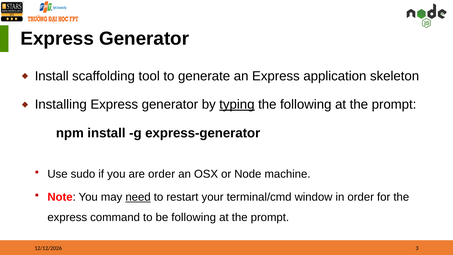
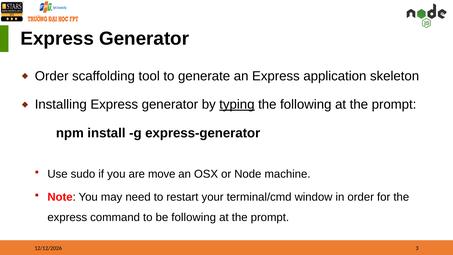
Install: Install -> Order (52, 76)
are order: order -> move (162, 174)
need underline: present -> none (138, 197)
